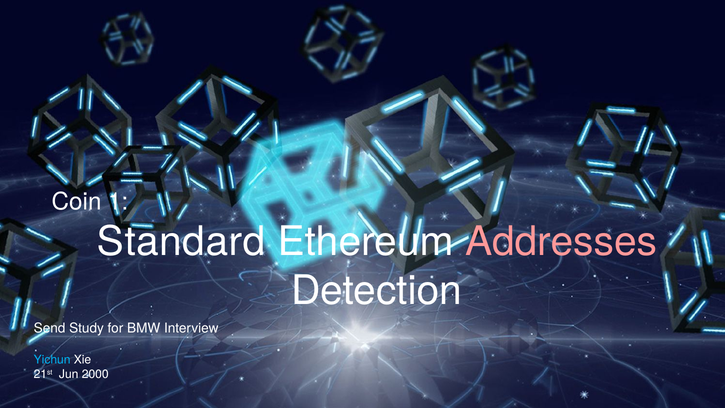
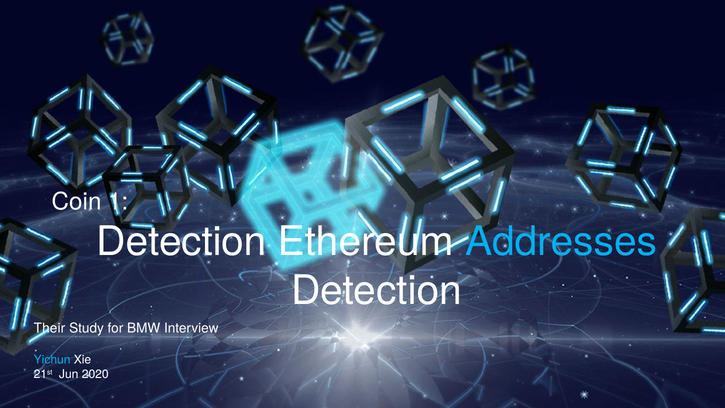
Standard: Standard -> Detection (181, 242)
Addresses colour: pink -> light blue (561, 242)
Send: Send -> Their (49, 328)
2000: 2000 -> 2020 (95, 374)
